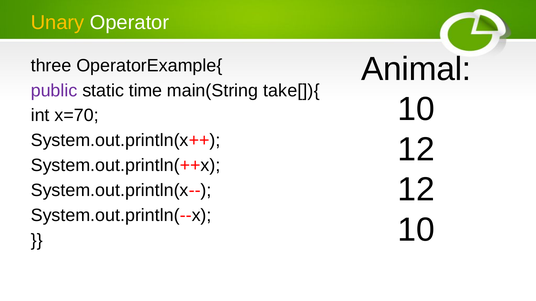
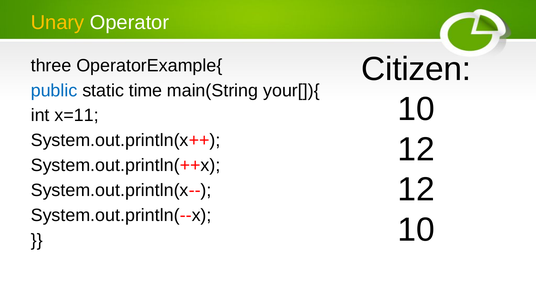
Animal: Animal -> Citizen (416, 69)
public colour: purple -> blue (54, 91)
take[]){: take[]){ -> your[]){ (291, 91)
x=70: x=70 -> x=11 (77, 116)
